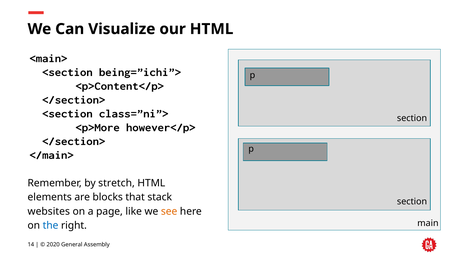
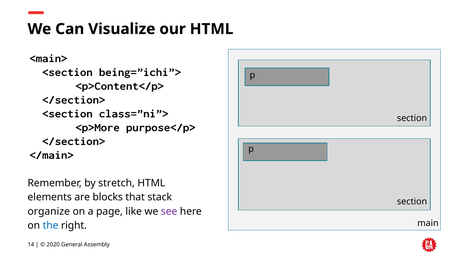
however</p>: however</p> -> purpose</p> (161, 127)
websites: websites -> organize (49, 211)
see colour: orange -> purple (169, 211)
